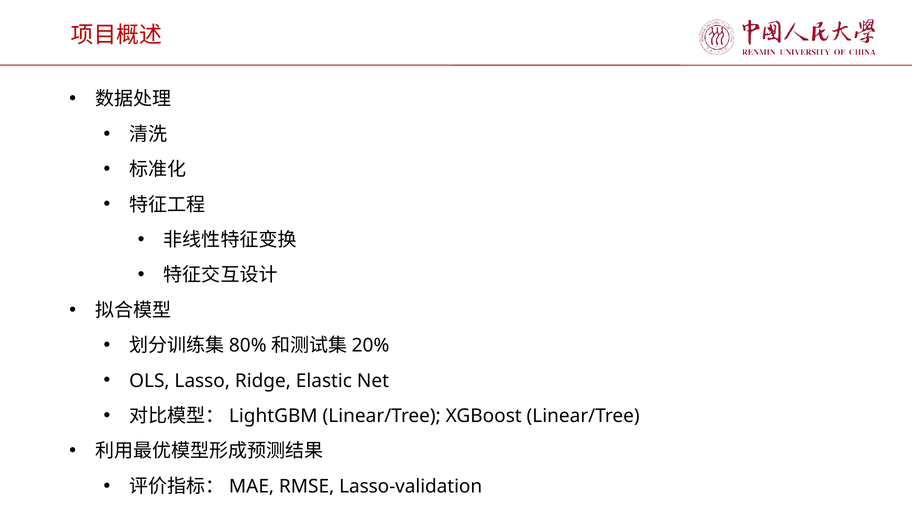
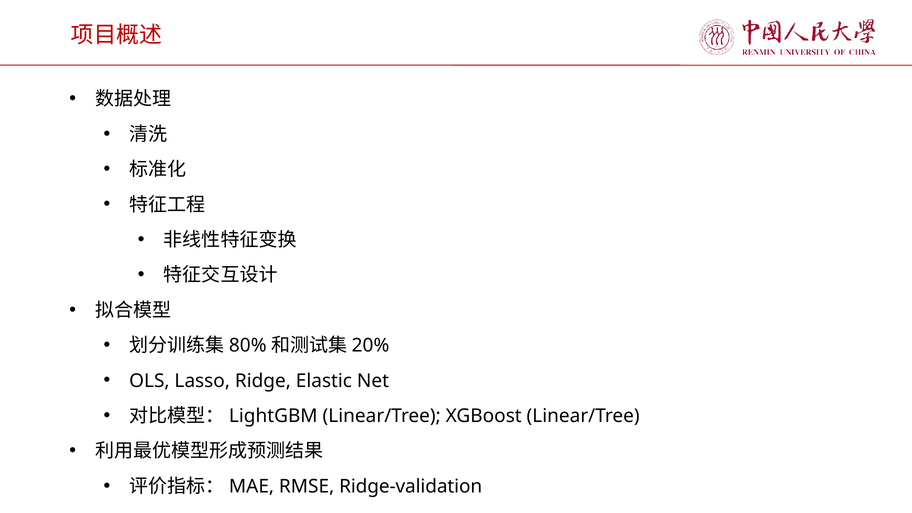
Lasso-validation: Lasso-validation -> Ridge-validation (411, 486)
